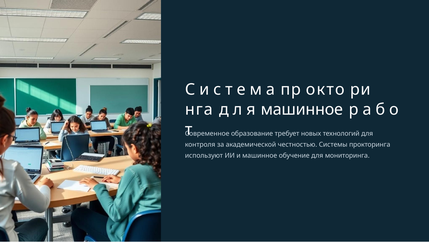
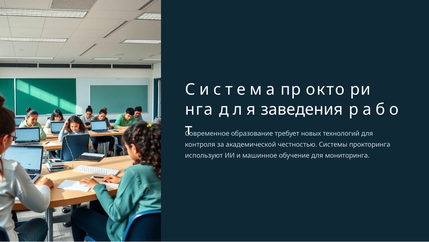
я машинное: машинное -> заведения (302, 110)
